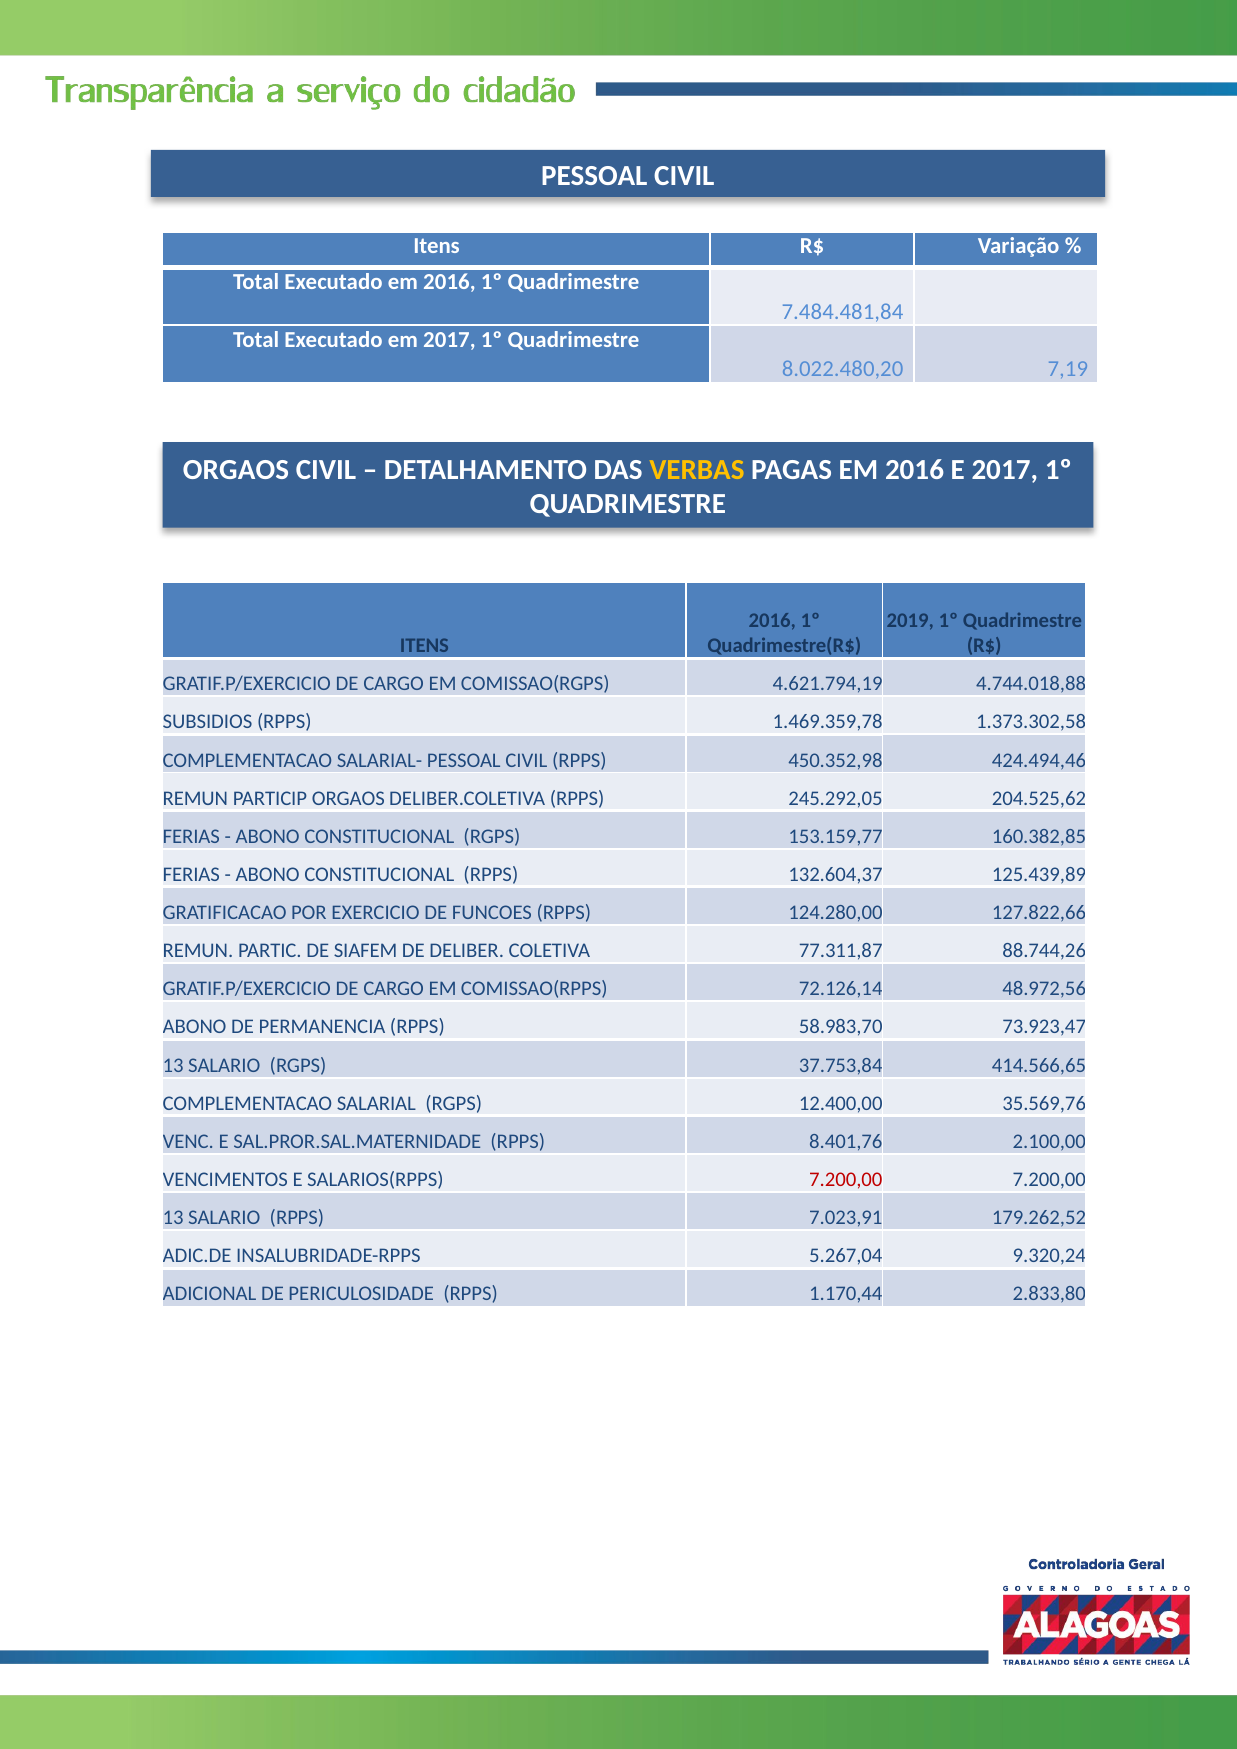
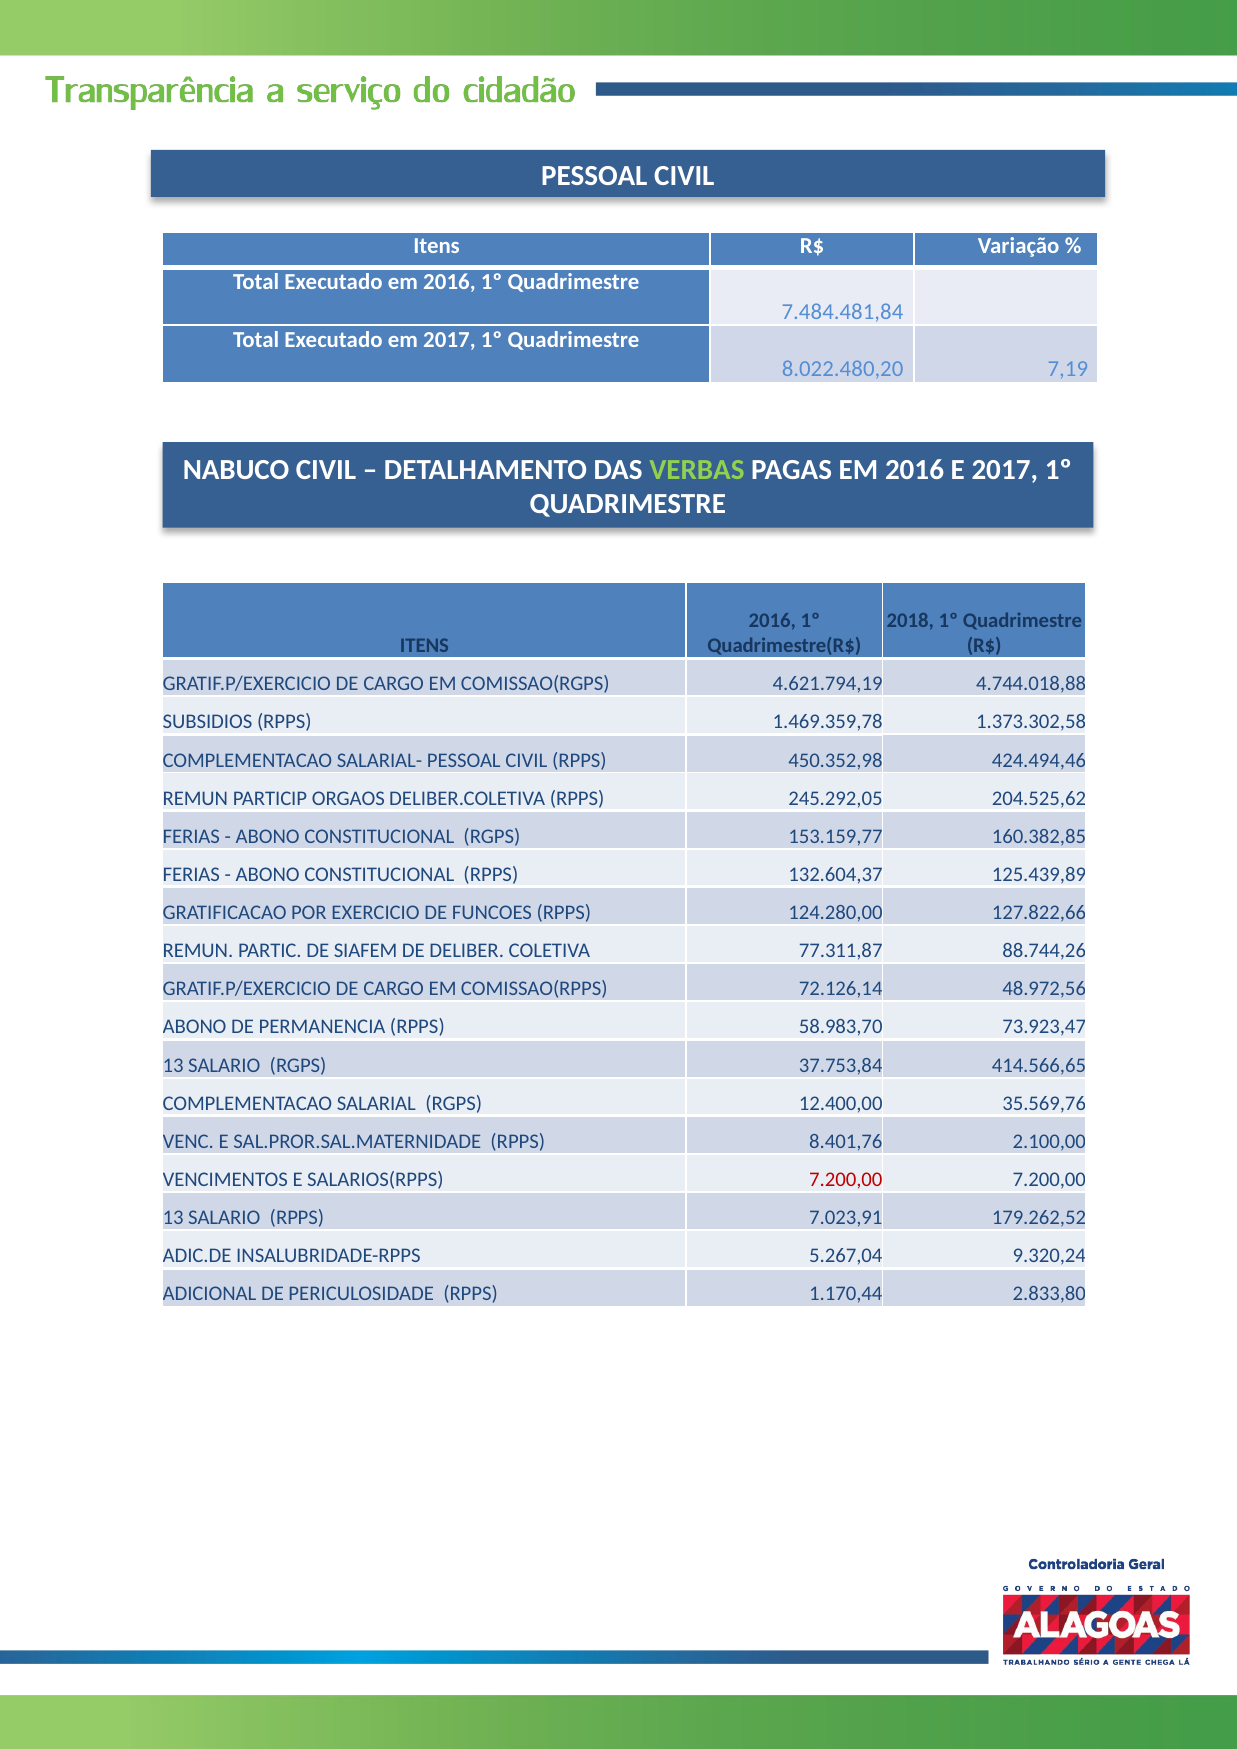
ORGAOS: ORGAOS -> NABUCO (236, 470)
VERBAS colour: yellow -> light green (697, 470)
2019: 2019 -> 2018 (910, 621)
